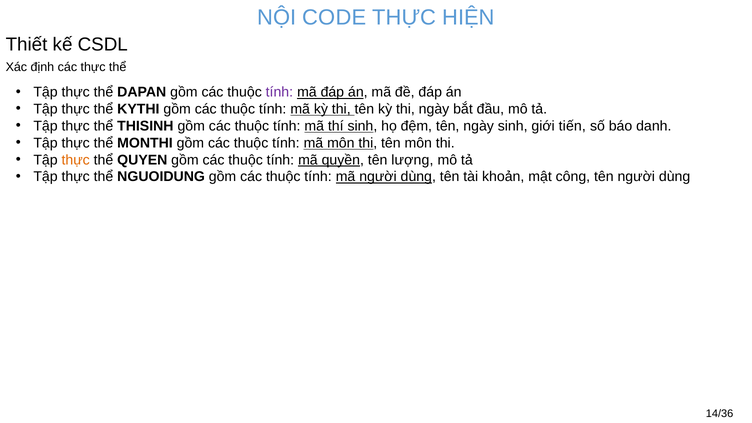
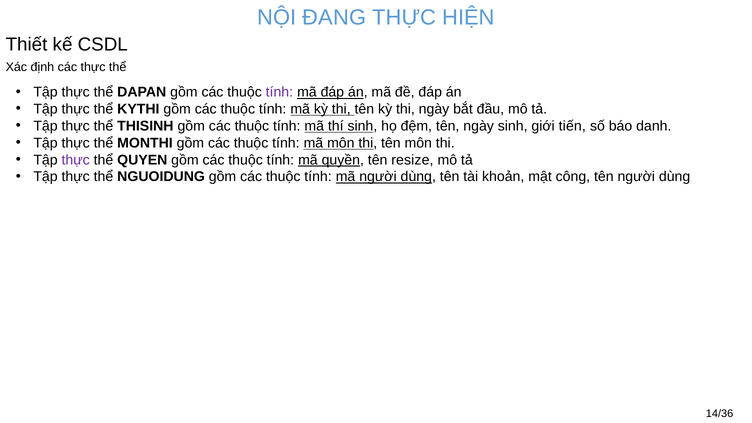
CODE: CODE -> ĐANG (334, 17)
thực colour: orange -> purple (76, 160)
lượng: lượng -> resize (412, 160)
